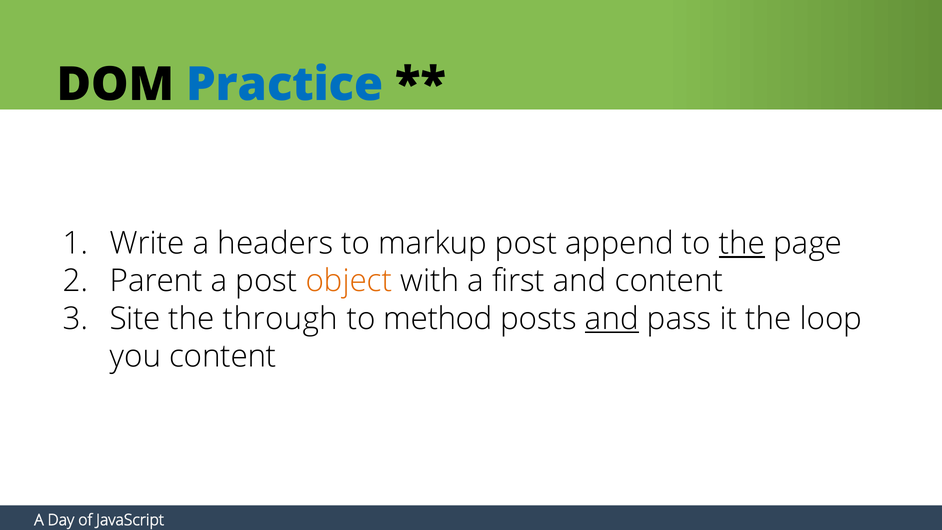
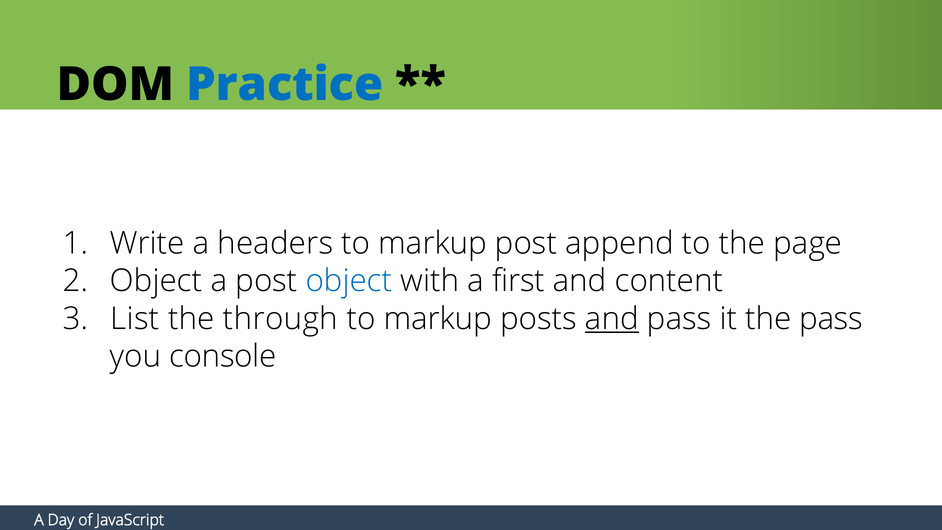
the underline: present -> none (742, 243)
Parent: Parent -> Object (156, 281)
object colour: orange -> blue (349, 281)
Site: Site -> List (135, 319)
method: method -> markup (438, 319)
the loop: loop -> pass (831, 319)
you content: content -> console (223, 356)
